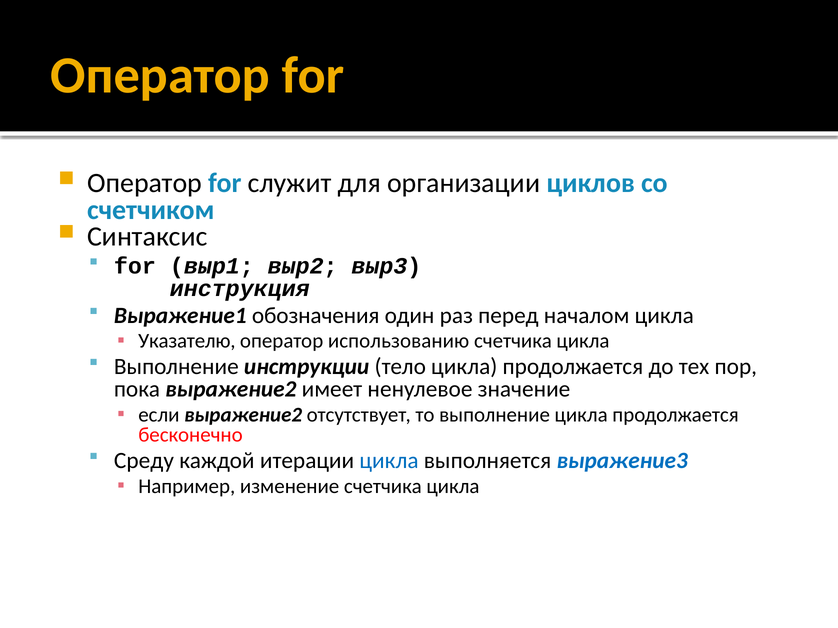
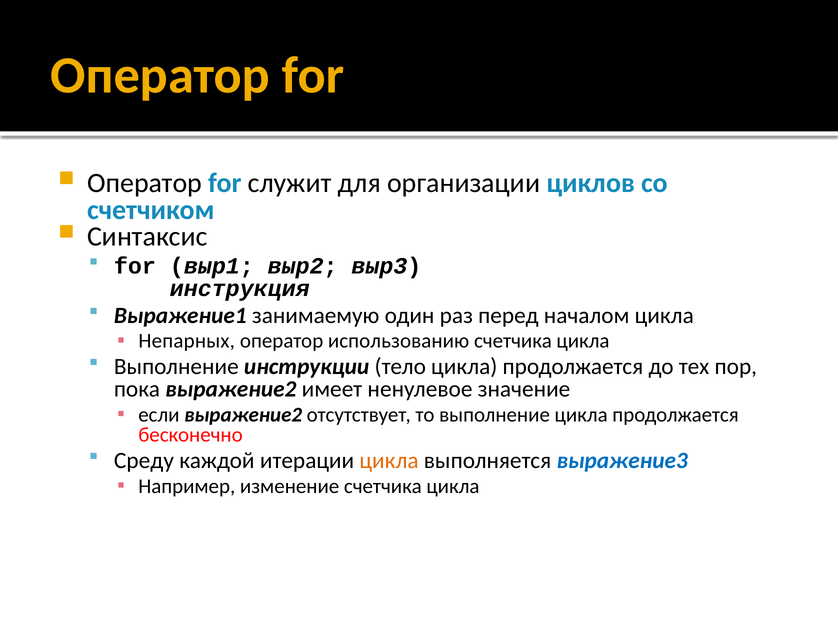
обозначения: обозначения -> занимаемую (316, 316)
Указателю: Указателю -> Непарных (187, 341)
цикла colour: blue -> orange (389, 461)
